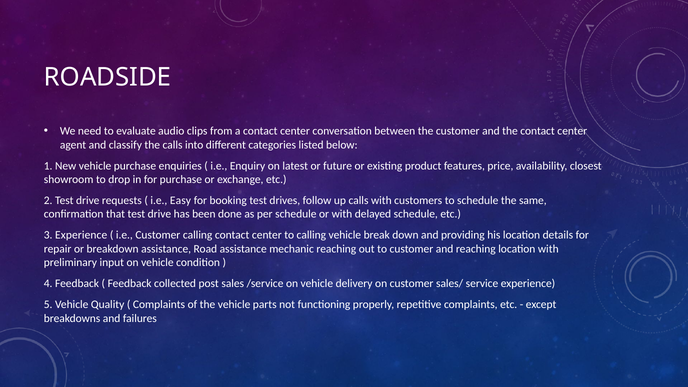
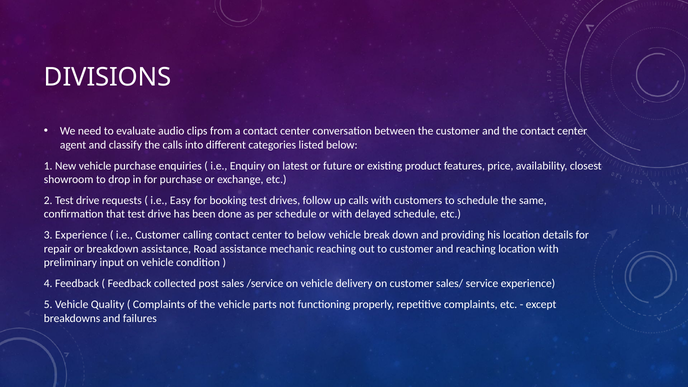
ROADSIDE: ROADSIDE -> DIVISIONS (108, 77)
to calling: calling -> below (311, 235)
